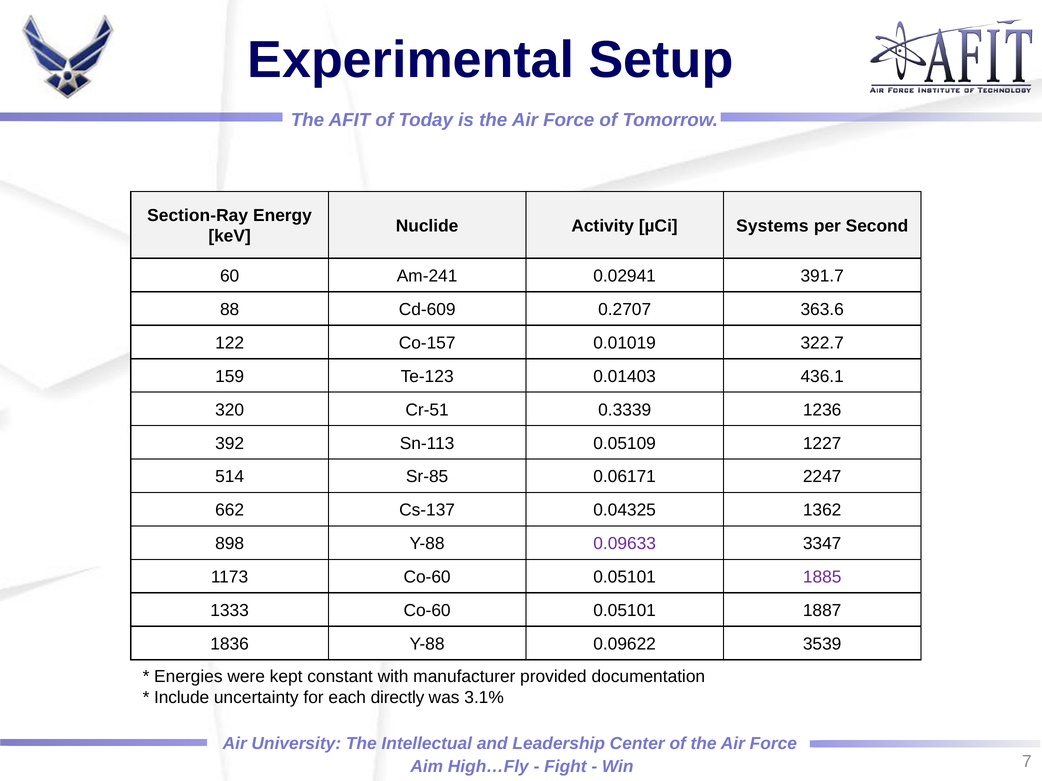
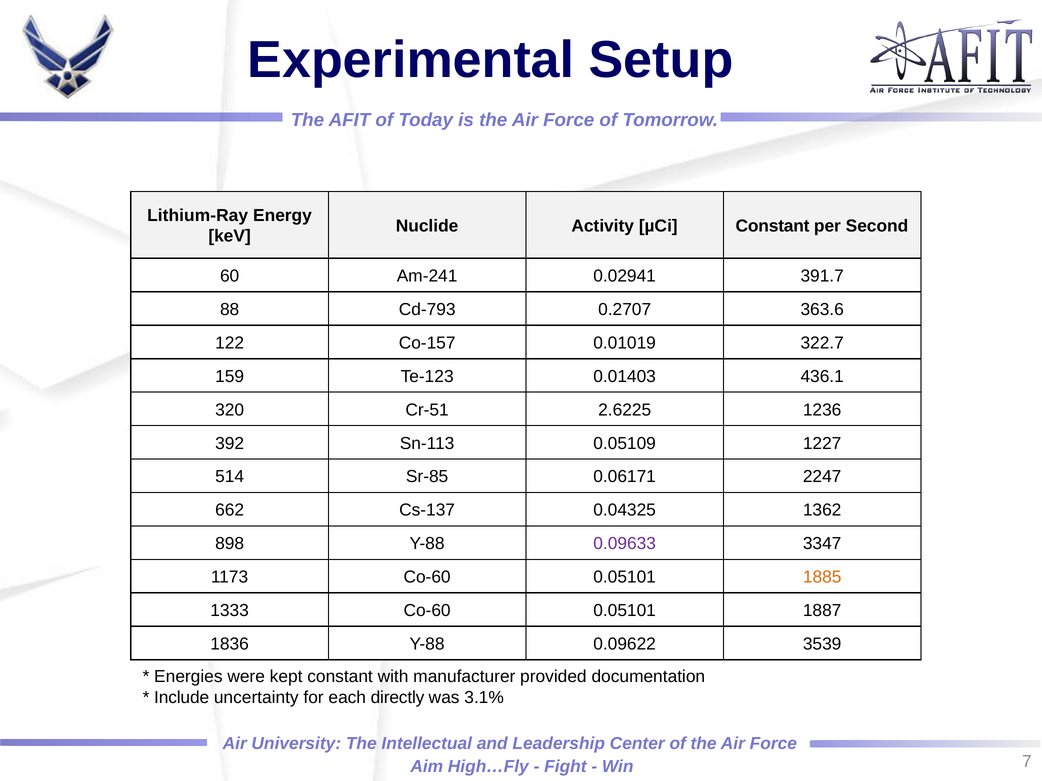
Section-Ray: Section-Ray -> Lithium-Ray (198, 216)
µCi Systems: Systems -> Constant (773, 226)
Cd-609: Cd-609 -> Cd-793 (427, 310)
0.3339: 0.3339 -> 2.6225 (625, 410)
1885 colour: purple -> orange (822, 577)
